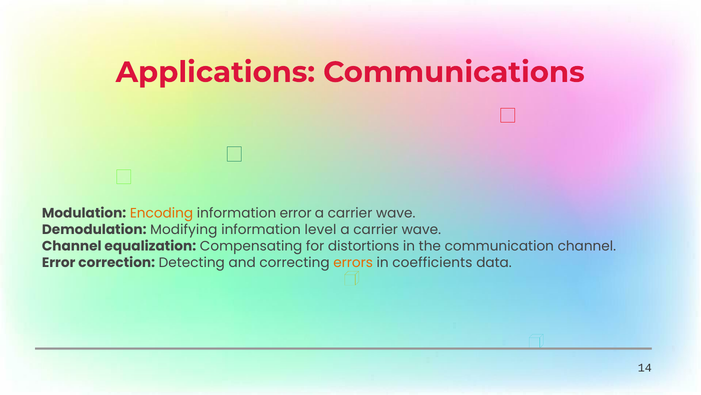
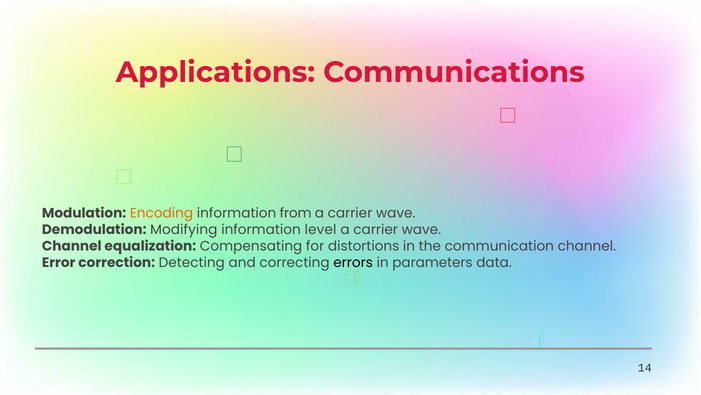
information error: error -> from (296, 213)
errors colour: orange -> black (353, 262)
coefficients: coefficients -> parameters (432, 262)
